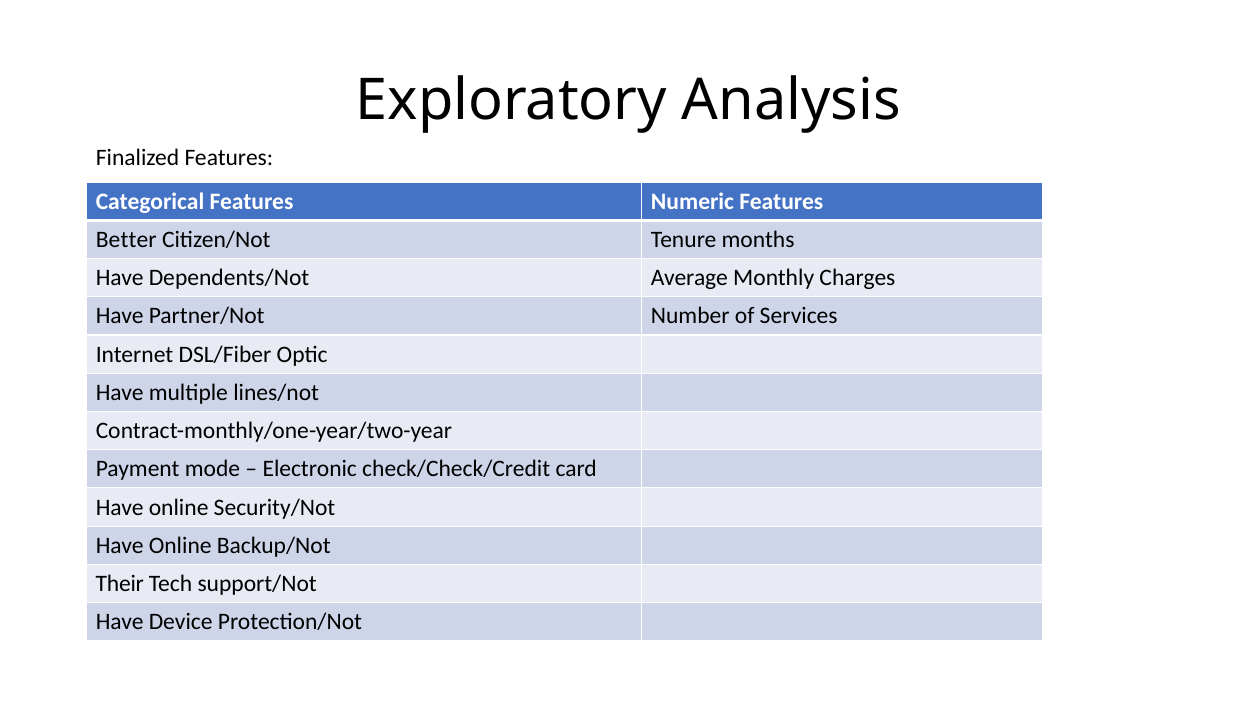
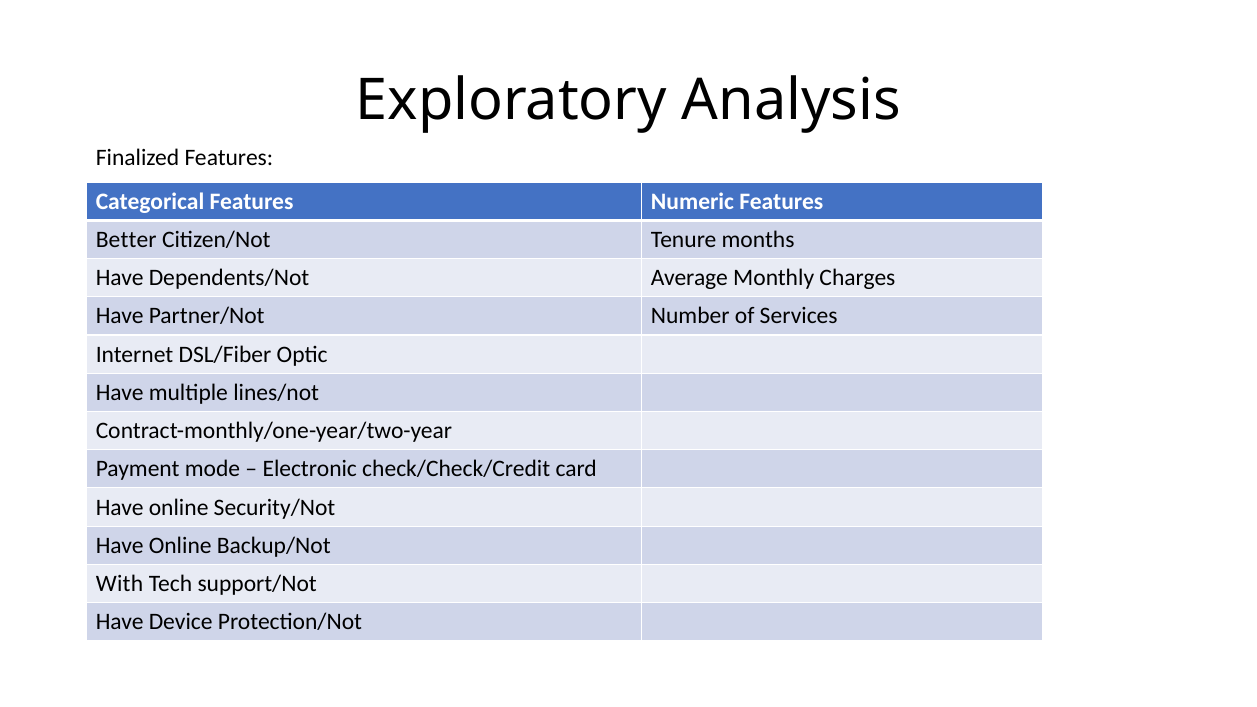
Their: Their -> With (120, 584)
